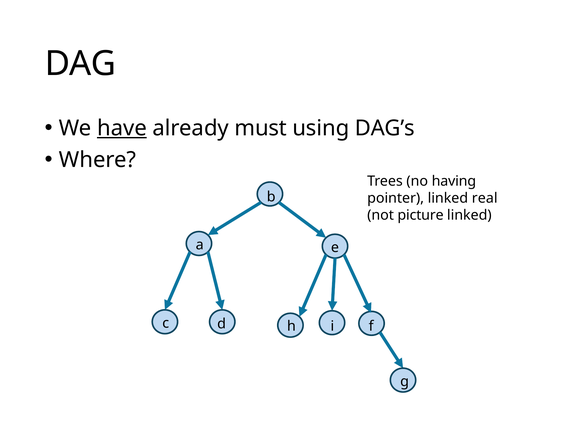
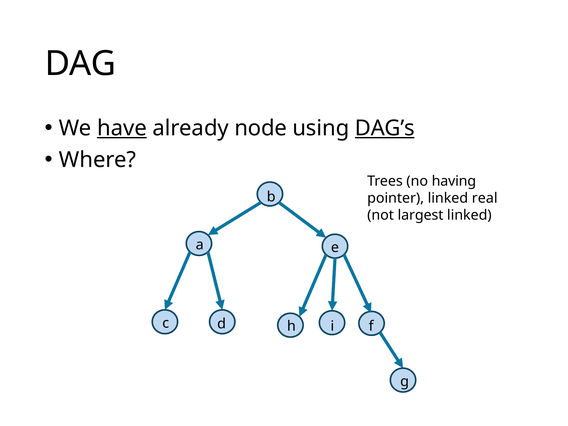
must: must -> node (261, 128)
DAG’s underline: none -> present (385, 128)
picture: picture -> largest (421, 215)
